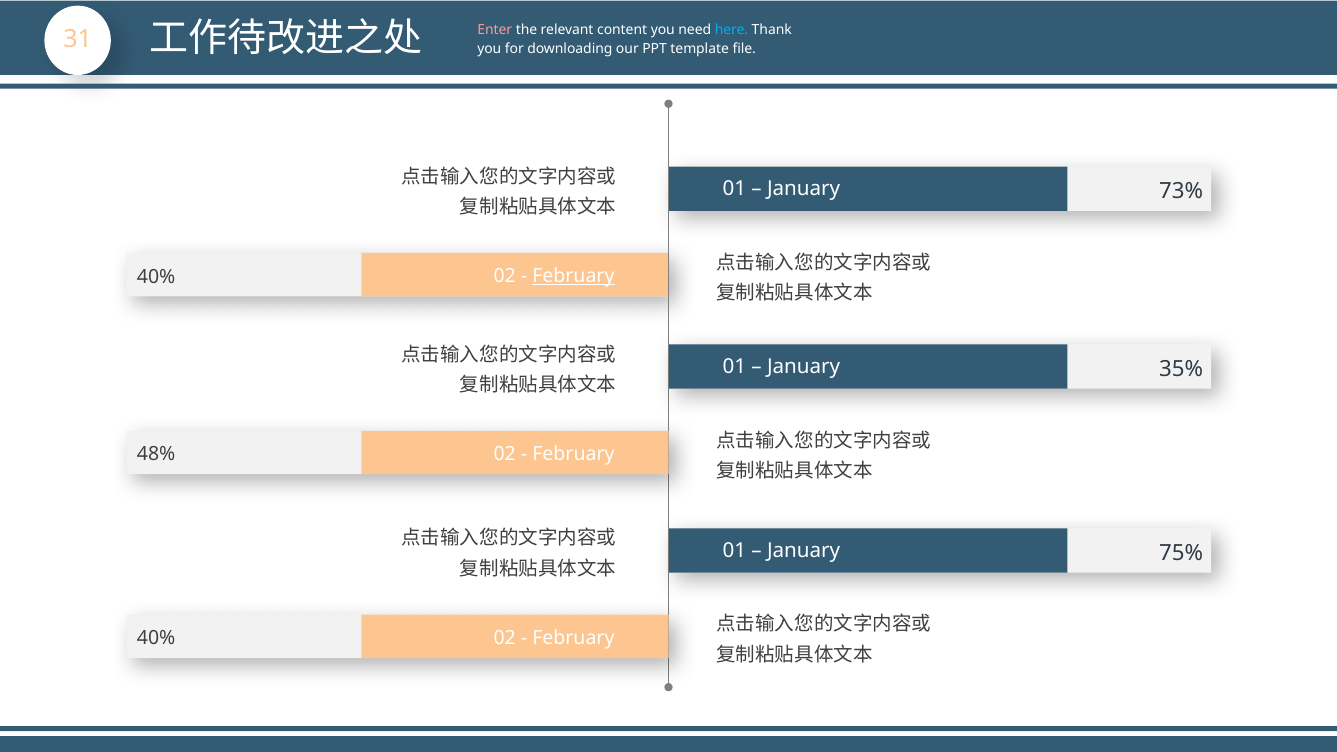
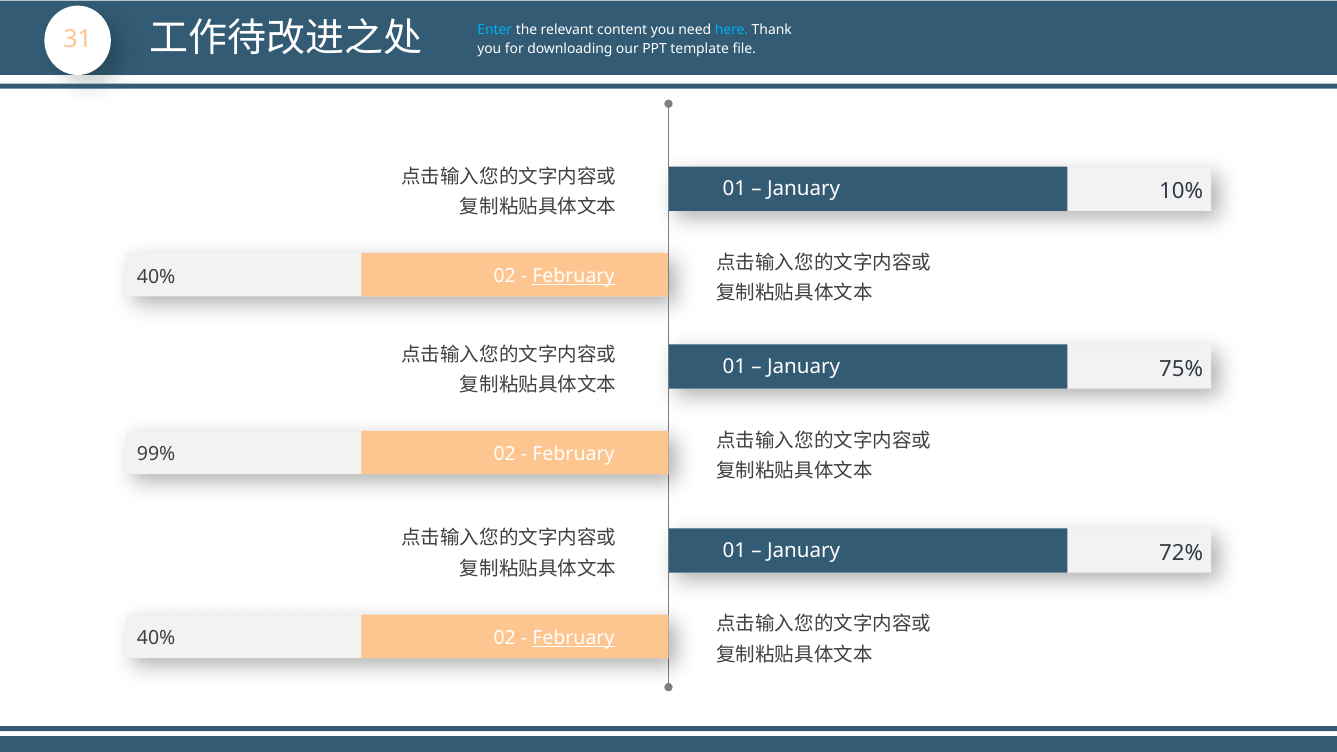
Enter colour: pink -> light blue (495, 30)
73%: 73% -> 10% (1181, 191)
35%: 35% -> 75% (1181, 369)
48%: 48% -> 99% (156, 454)
75%: 75% -> 72% (1181, 553)
February underline: none -> present (573, 638)
